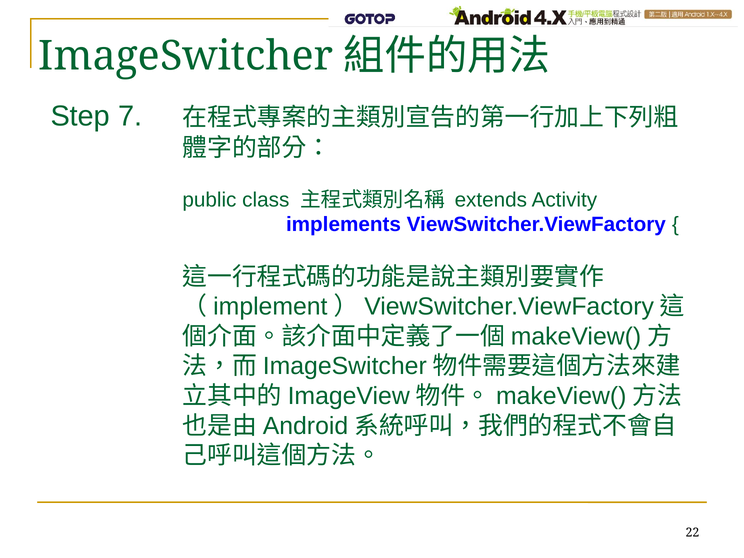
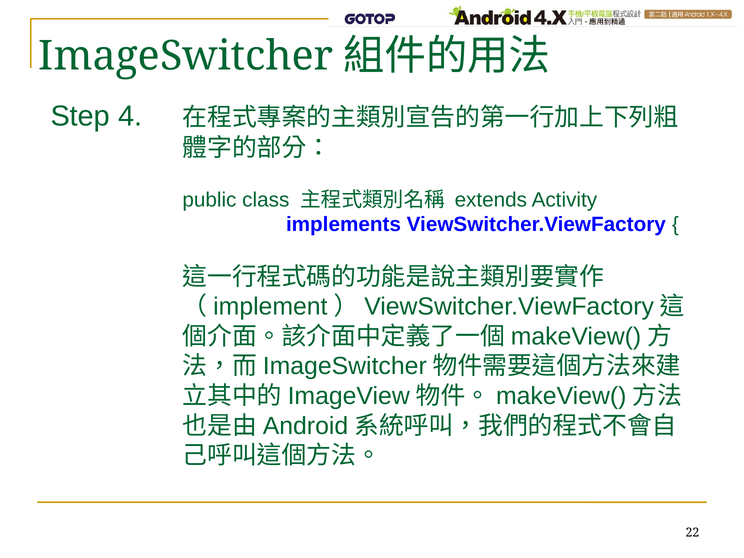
7: 7 -> 4 (130, 116)
